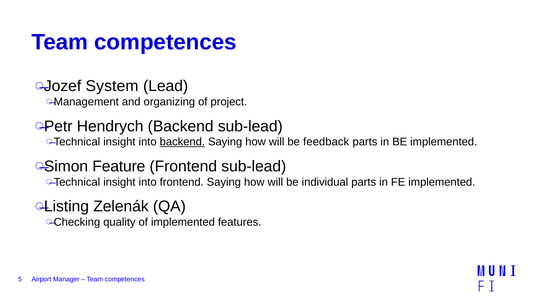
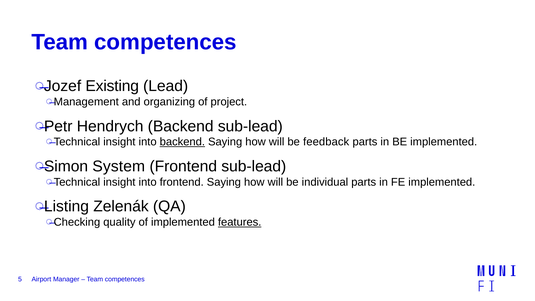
System: System -> Existing (112, 86)
Feature: Feature -> System (119, 166)
features underline: none -> present (240, 222)
